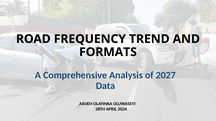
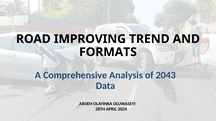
FREQUENCY: FREQUENCY -> IMPROVING (90, 39)
2027: 2027 -> 2043 (166, 75)
